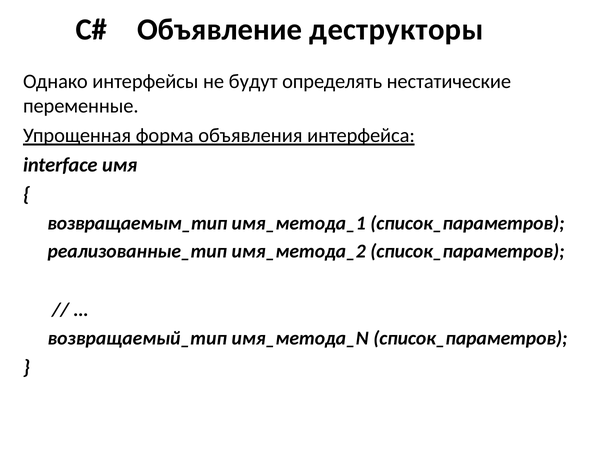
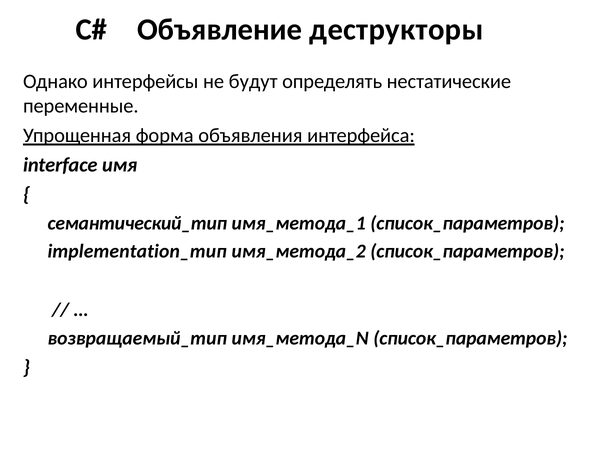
возвращаемым_тип: возвращаемым_тип -> семантический_тип (137, 223)
реализованные_тип: реализованные_тип -> implementation_тип (137, 251)
